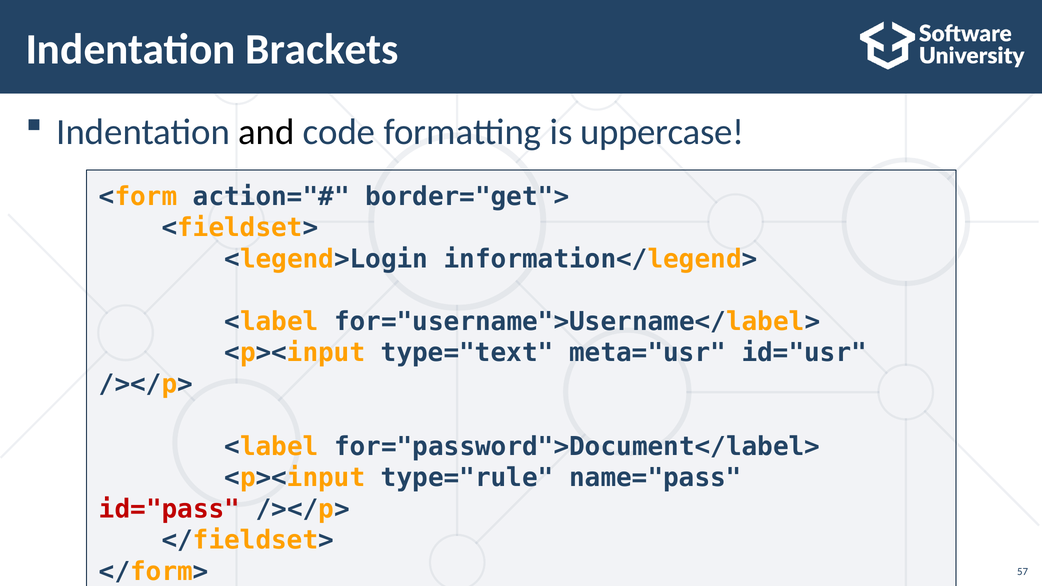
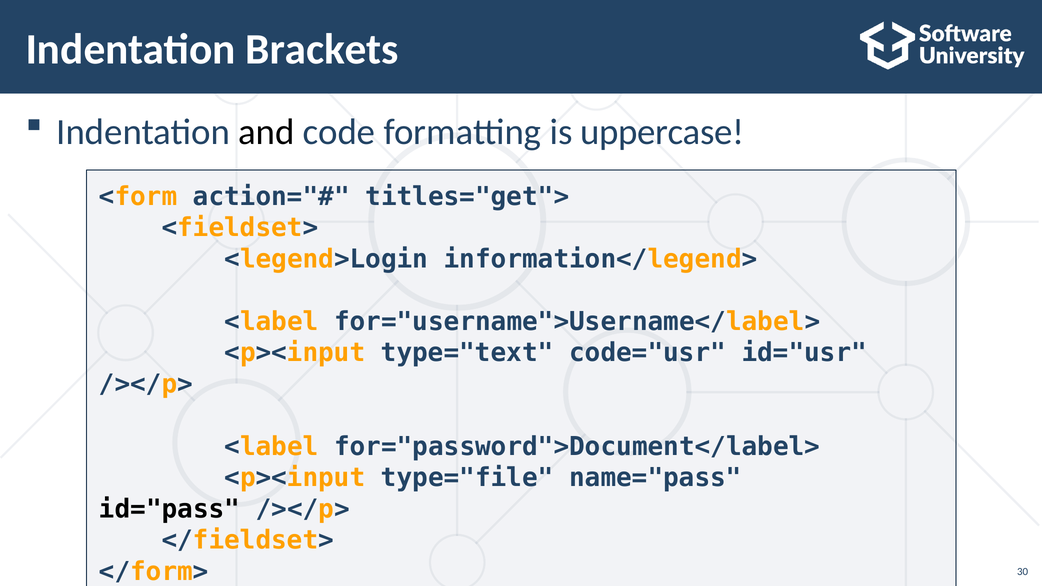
border="get">: border="get"> -> titles="get"> (467, 197)
meta="usr: meta="usr -> code="usr (648, 353)
type="rule: type="rule -> type="file (467, 478)
id="pass colour: red -> black (170, 509)
57: 57 -> 30 (1023, 572)
